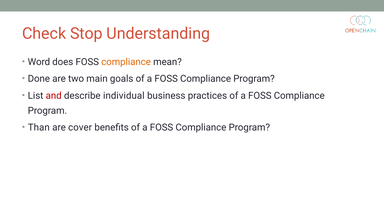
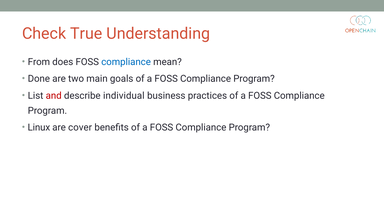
Stop: Stop -> True (86, 34)
Word: Word -> From (39, 62)
compliance colour: orange -> blue (126, 62)
Than: Than -> Linux (39, 128)
